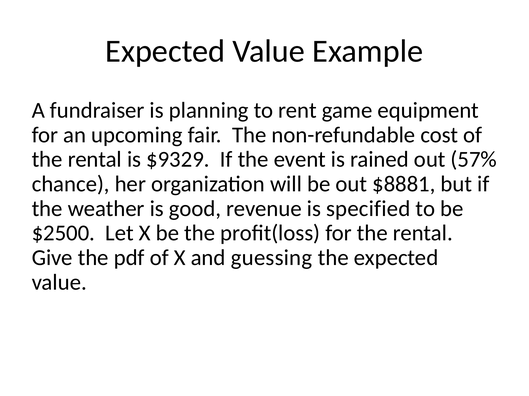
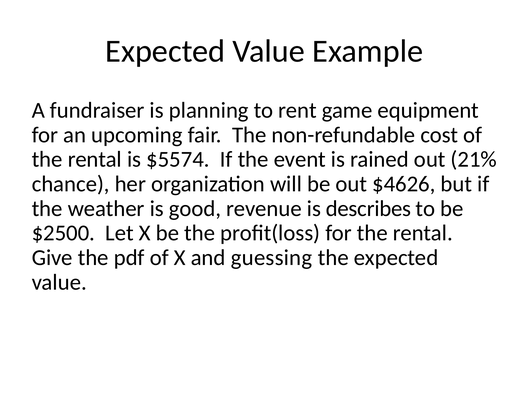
$9329: $9329 -> $5574 (178, 160)
57%: 57% -> 21% (474, 160)
$8881: $8881 -> $4626 (404, 184)
specified: specified -> describes (368, 209)
